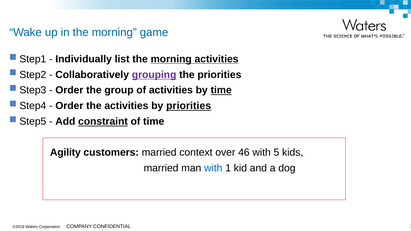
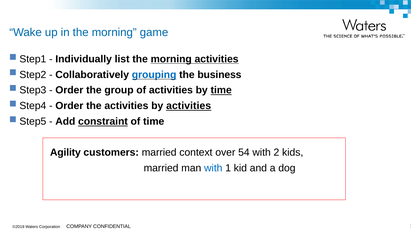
grouping colour: purple -> blue (154, 75)
the priorities: priorities -> business (219, 75)
by priorities: priorities -> activities (189, 106)
46: 46 -> 54 (244, 153)
5: 5 -> 2 (276, 153)
